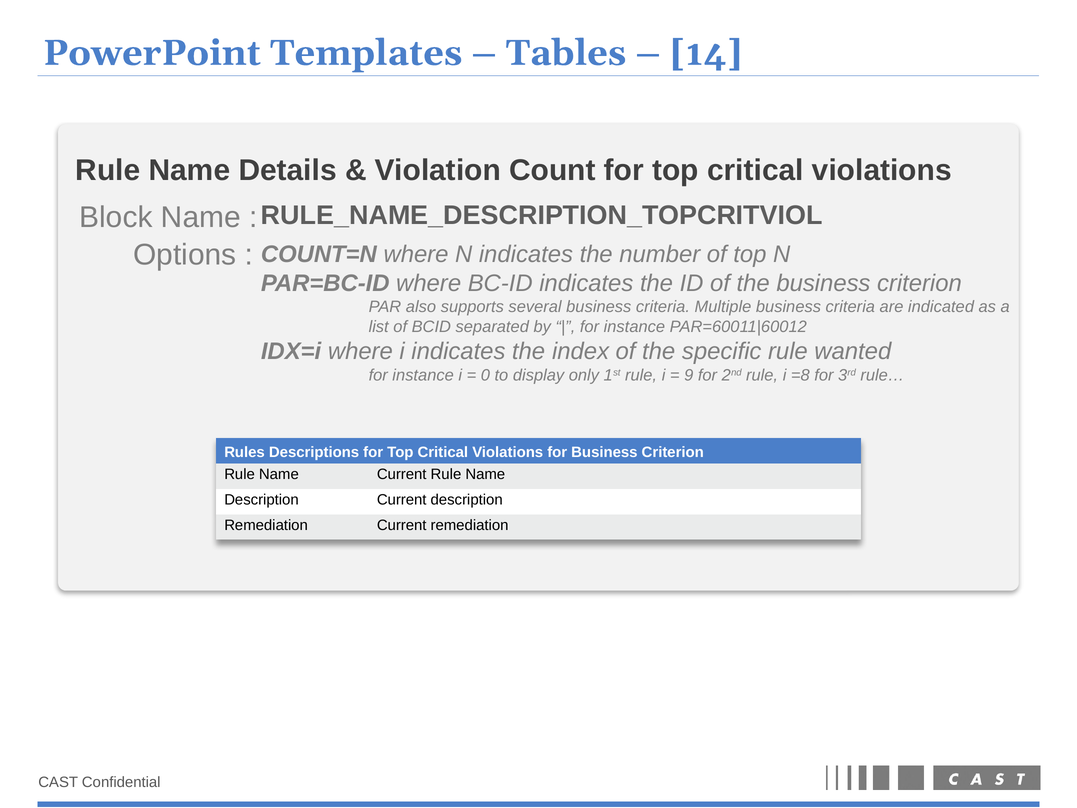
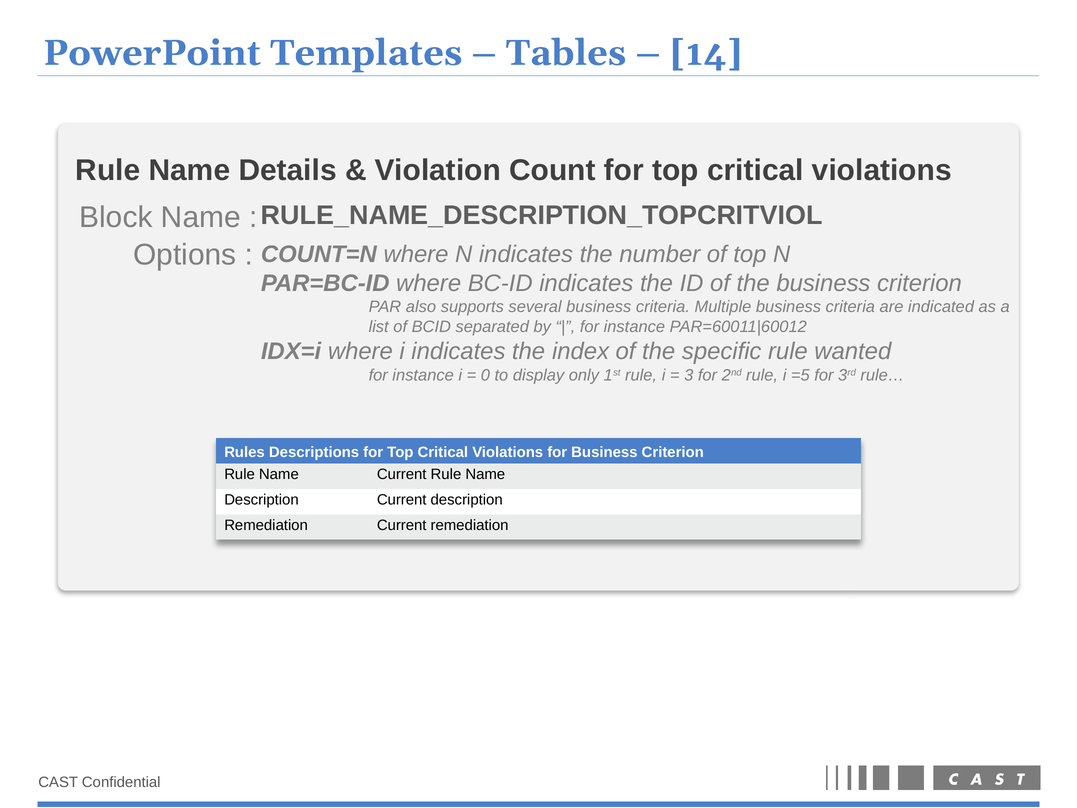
9: 9 -> 3 (689, 375)
=8: =8 -> =5 (800, 375)
